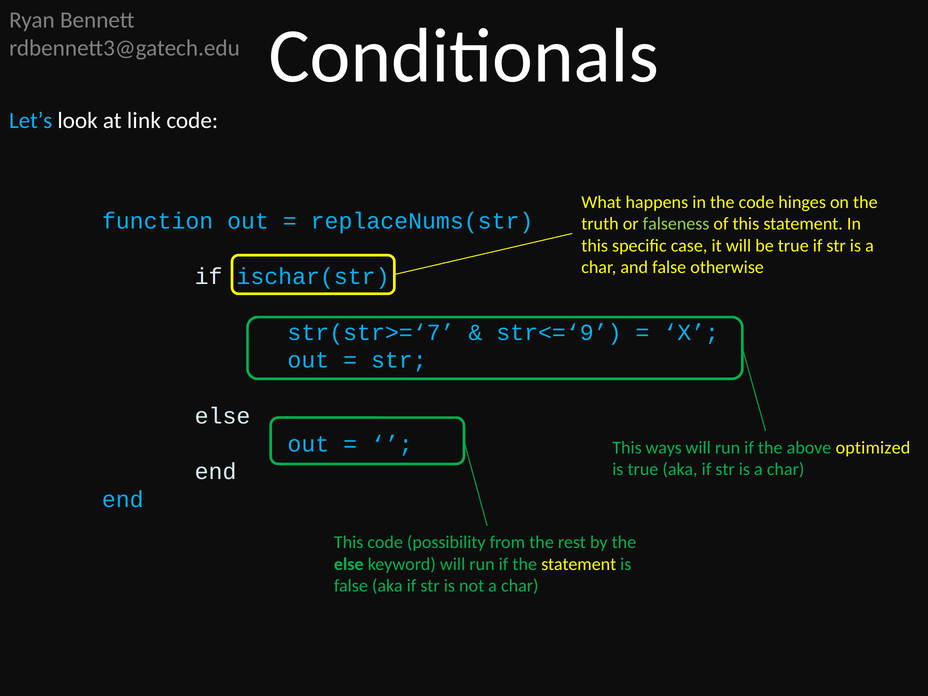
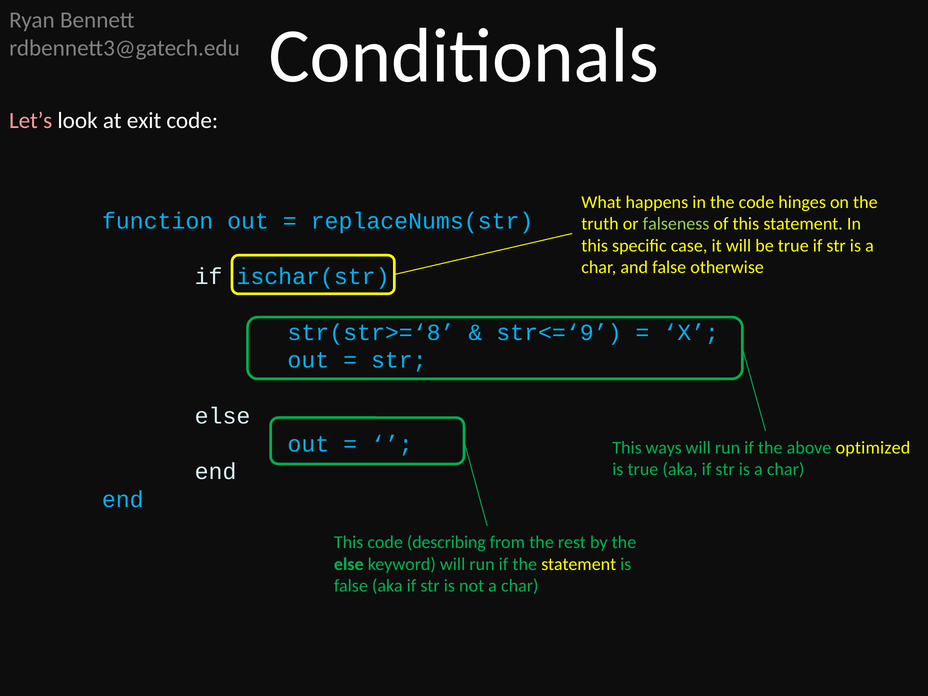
Let’s colour: light blue -> pink (31, 121)
link: link -> exit (144, 121)
str(str>=‘7: str(str>=‘7 -> str(str>=‘8 (371, 332)
possibility: possibility -> describing (446, 543)
